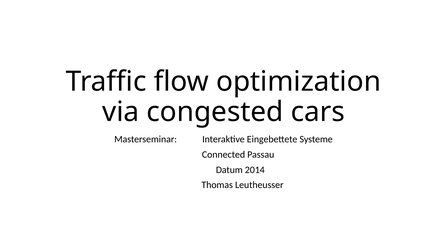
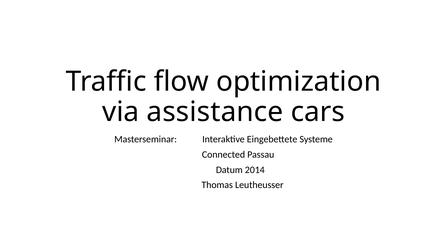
congested: congested -> assistance (215, 112)
